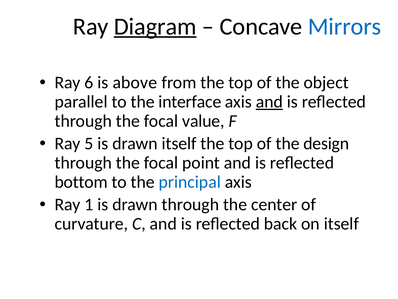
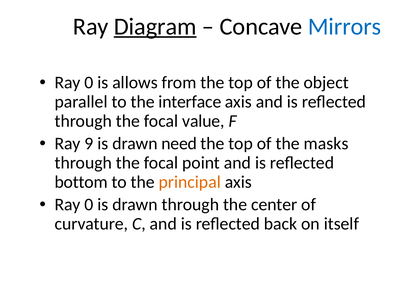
6: 6 -> 0 (89, 82)
above: above -> allows (135, 82)
and underline: present -> none (269, 102)
5: 5 -> 9 (89, 143)
drawn itself: itself -> need (179, 143)
design: design -> masks (326, 143)
principal colour: blue -> orange (190, 182)
1: 1 -> 0 (89, 204)
